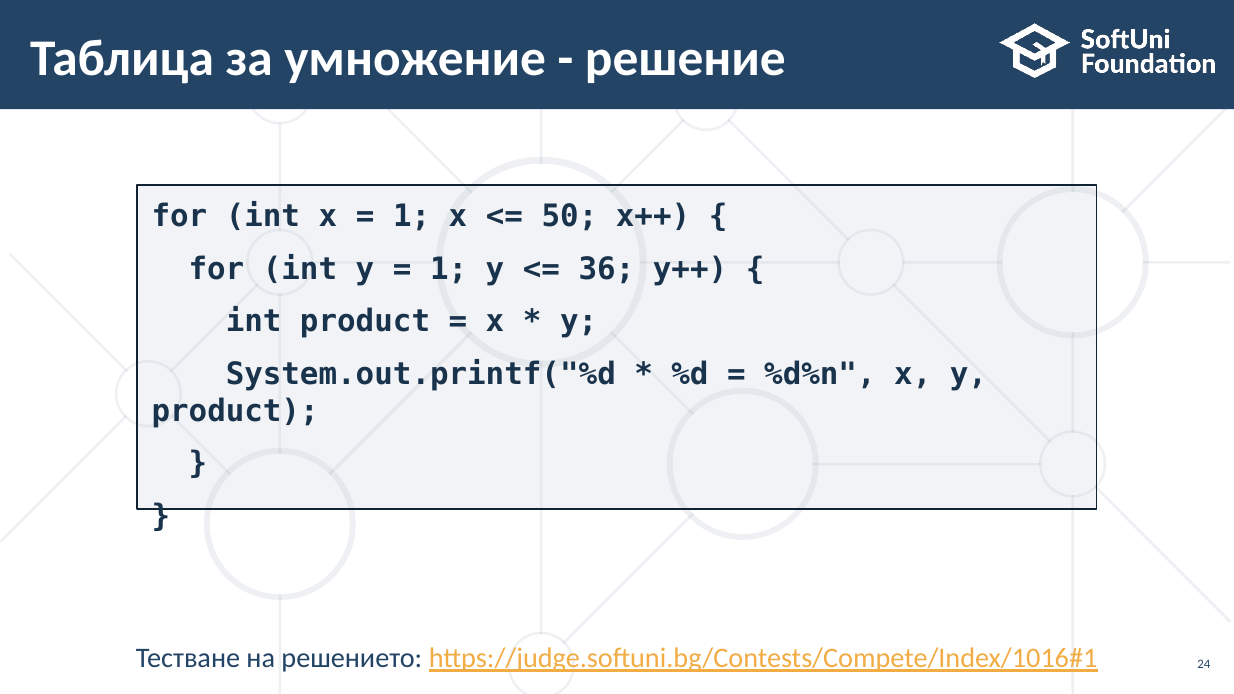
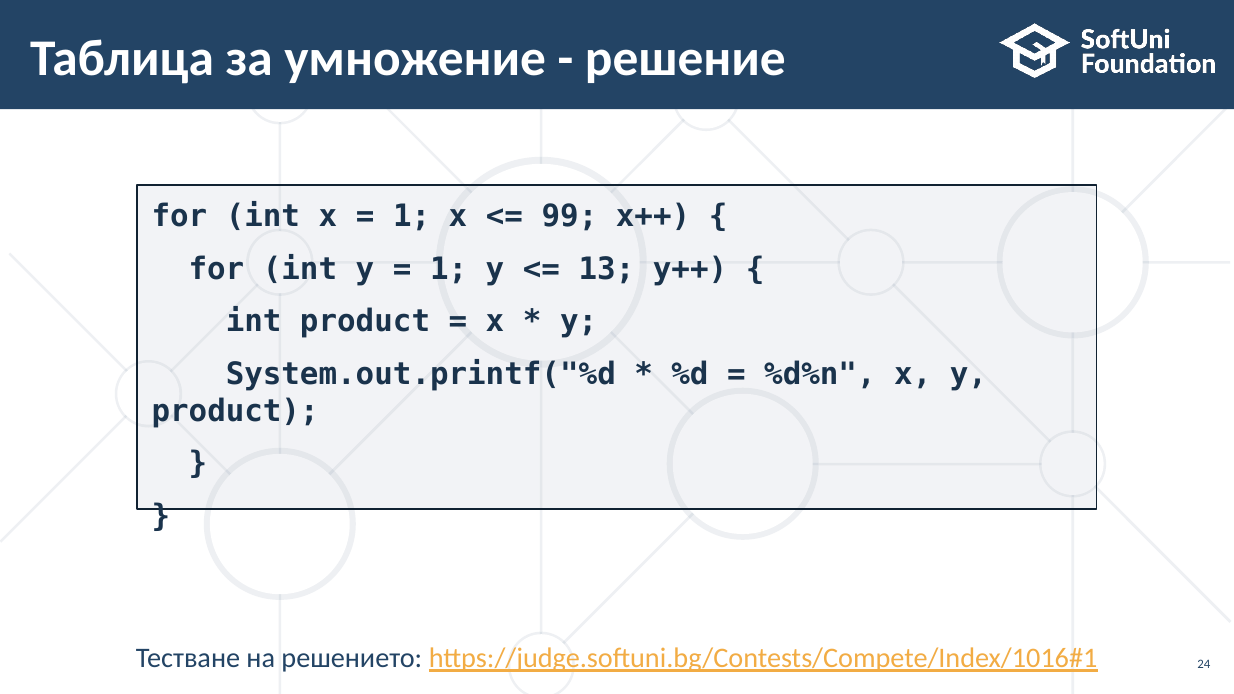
50: 50 -> 99 (569, 217)
36: 36 -> 13 (606, 269)
